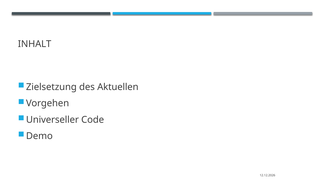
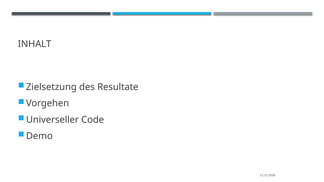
Aktuellen: Aktuellen -> Resultate (118, 87)
